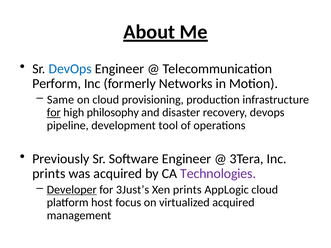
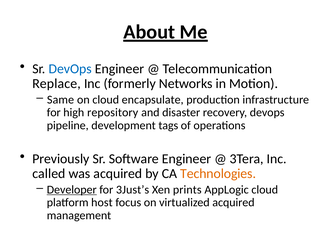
Perform: Perform -> Replace (57, 84)
provisioning: provisioning -> encapsulate (153, 100)
for underline: present -> none (54, 113)
philosophy: philosophy -> repository (113, 113)
tool: tool -> tags (168, 125)
prints: prints -> called (49, 174)
Technologies colour: purple -> orange (218, 174)
